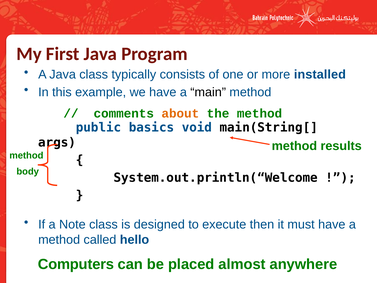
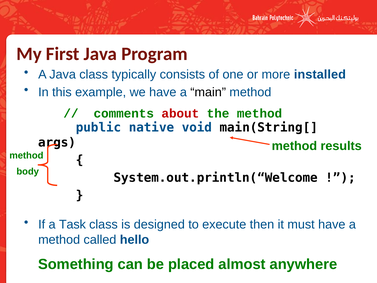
about colour: orange -> red (180, 113)
basics: basics -> native (151, 127)
Note: Note -> Task (72, 224)
Computers: Computers -> Something (76, 264)
